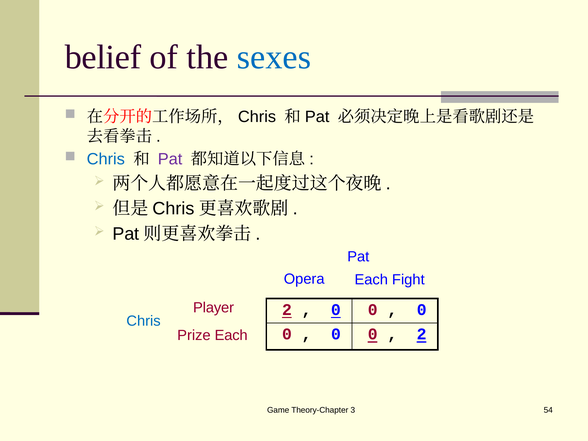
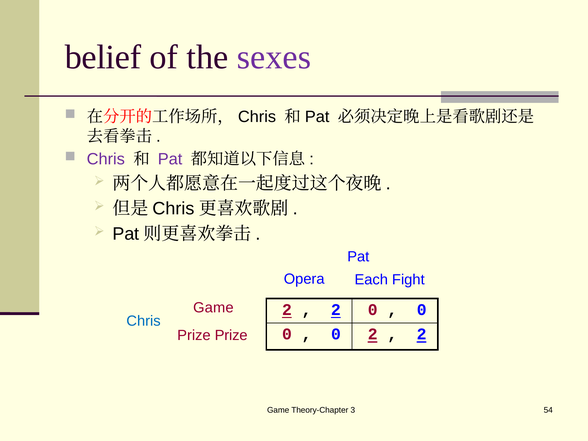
sexes colour: blue -> purple (274, 57)
Chris colour: blue -> purple (106, 159)
Player: Player -> Game (213, 308)
0: 0 -> 2 (336, 310)
0: 0 -> 2 (373, 334)
Prize Each: Each -> Prize (231, 335)
